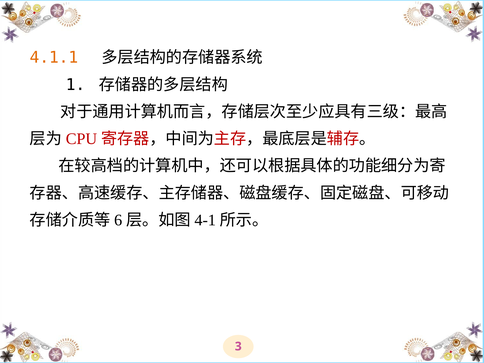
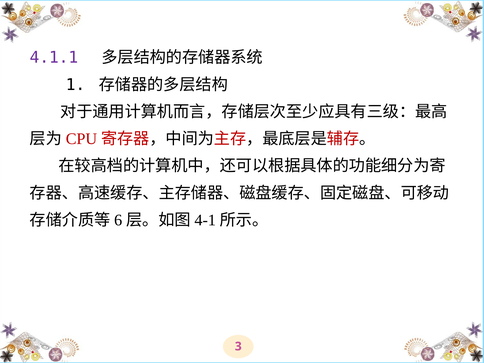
4.1.1 colour: orange -> purple (54, 58)
